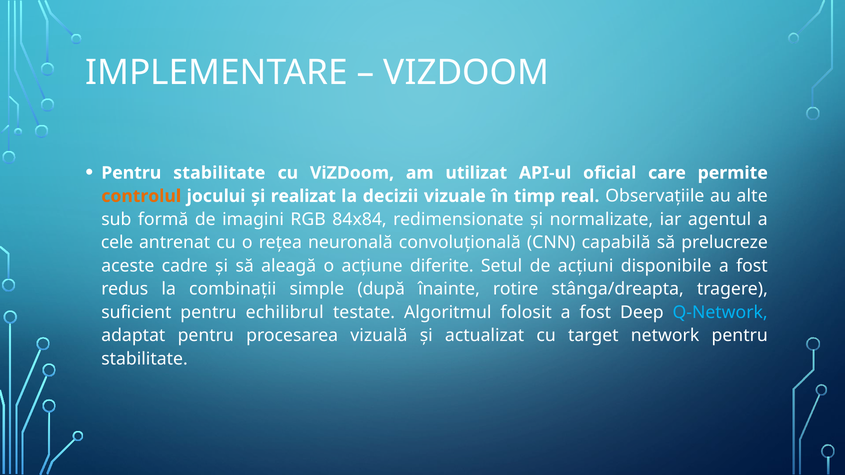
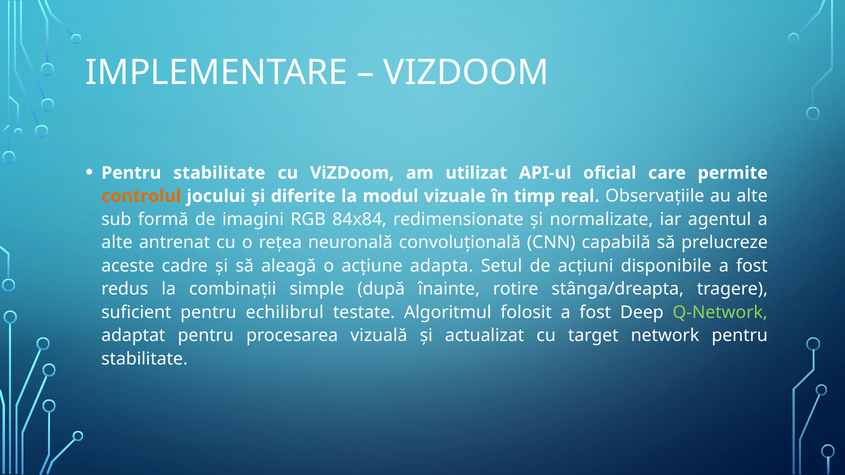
realizat: realizat -> diferite (303, 196)
decizii: decizii -> modul (391, 196)
cele: cele -> alte (117, 243)
diferite: diferite -> adapta (442, 266)
Q-Network colour: light blue -> light green (720, 313)
